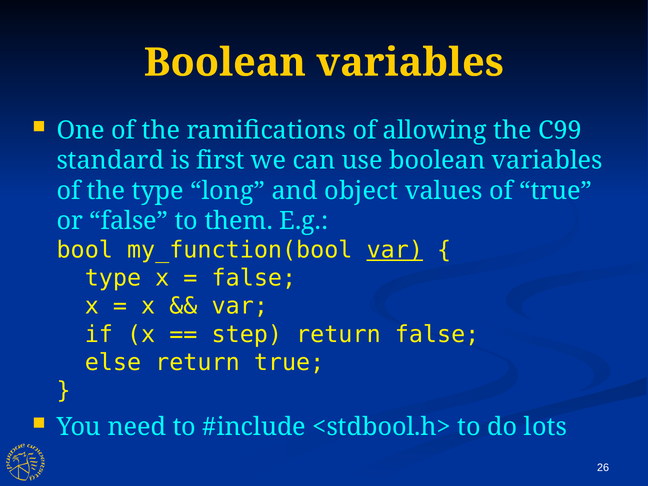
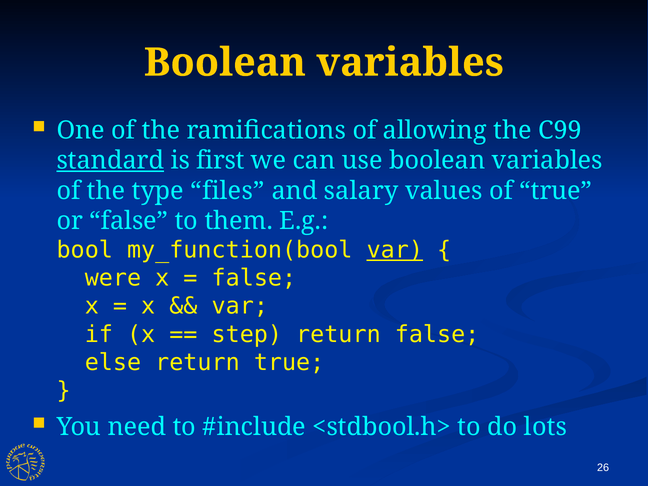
standard underline: none -> present (110, 161)
long: long -> files (228, 191)
object: object -> salary (361, 191)
type: type -> were (113, 278)
